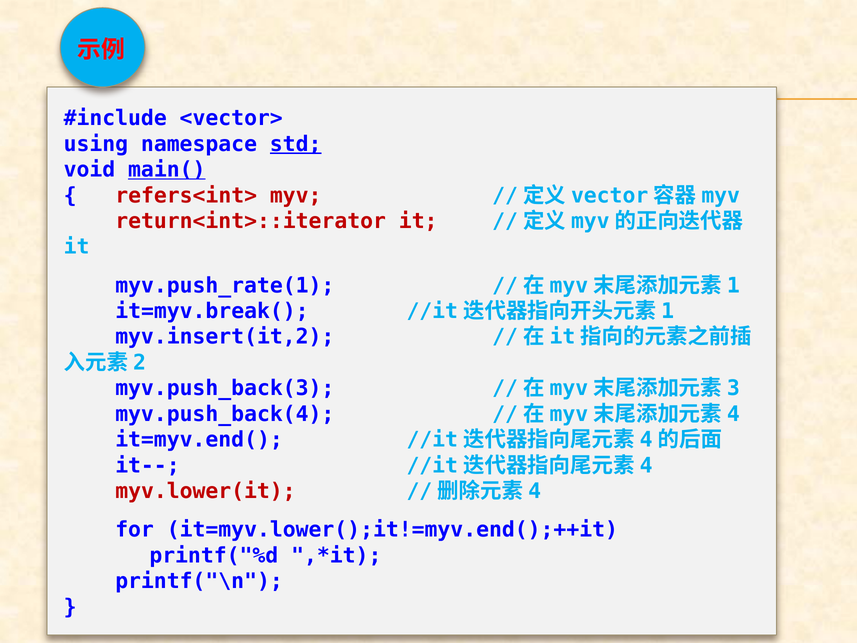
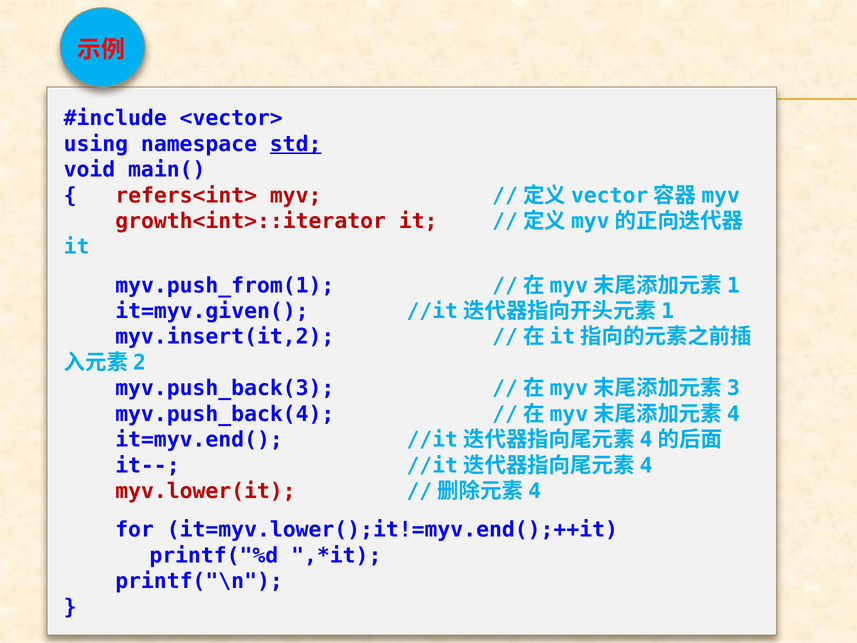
main( underline: present -> none (167, 170)
return<int>::iterator: return<int>::iterator -> growth<int>::iterator (251, 221)
myv.push_rate(1: myv.push_rate(1 -> myv.push_from(1 (225, 285)
it=myv.break(: it=myv.break( -> it=myv.given( (212, 311)
